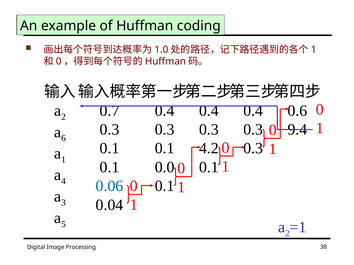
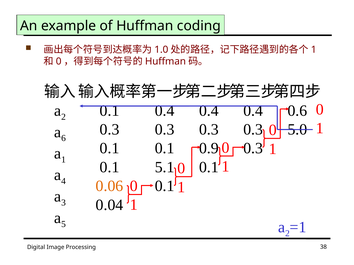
0.7: 0.7 -> 0.1 (110, 111)
9.4: 9.4 -> 5.0 (297, 130)
4.2: 4.2 -> 0.9 (209, 149)
0.0: 0.0 -> 5.1 (165, 167)
0.06 colour: blue -> orange (110, 186)
